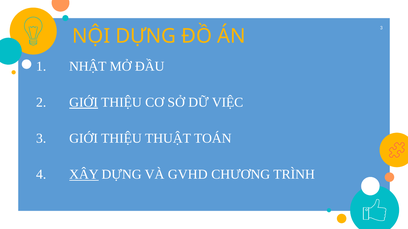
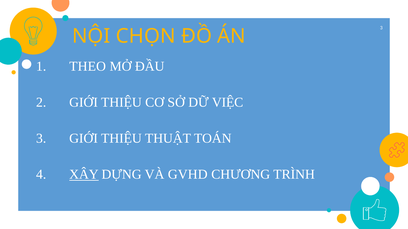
NỘI DỰNG: DỰNG -> CHỌN (146, 36)
NHẬT: NHẬT -> THEO (88, 66)
GIỚI underline: present -> none (84, 103)
